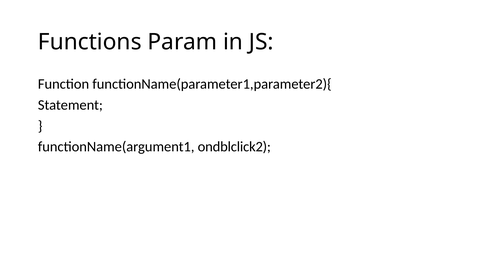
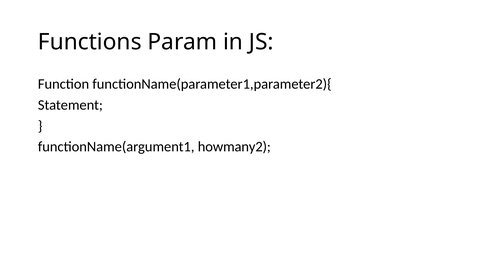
ondblclick2: ondblclick2 -> howmany2 (234, 147)
